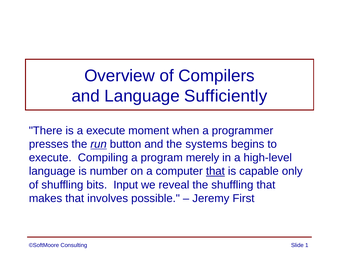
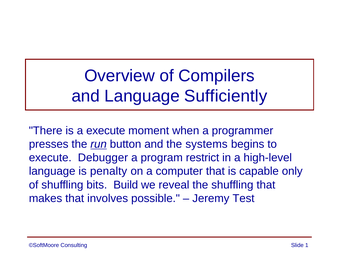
Compiling: Compiling -> Debugger (103, 158)
merely: merely -> restrict (203, 158)
number: number -> penalty (109, 171)
that underline: present -> none (215, 171)
Input: Input -> Build (126, 185)
First: First -> Test (243, 199)
